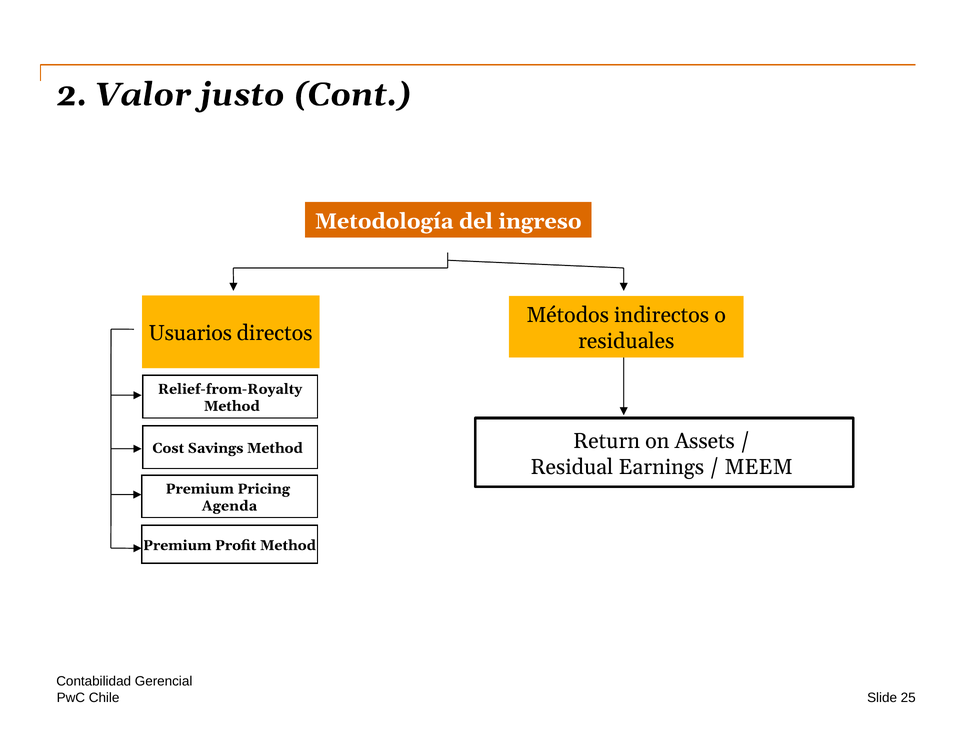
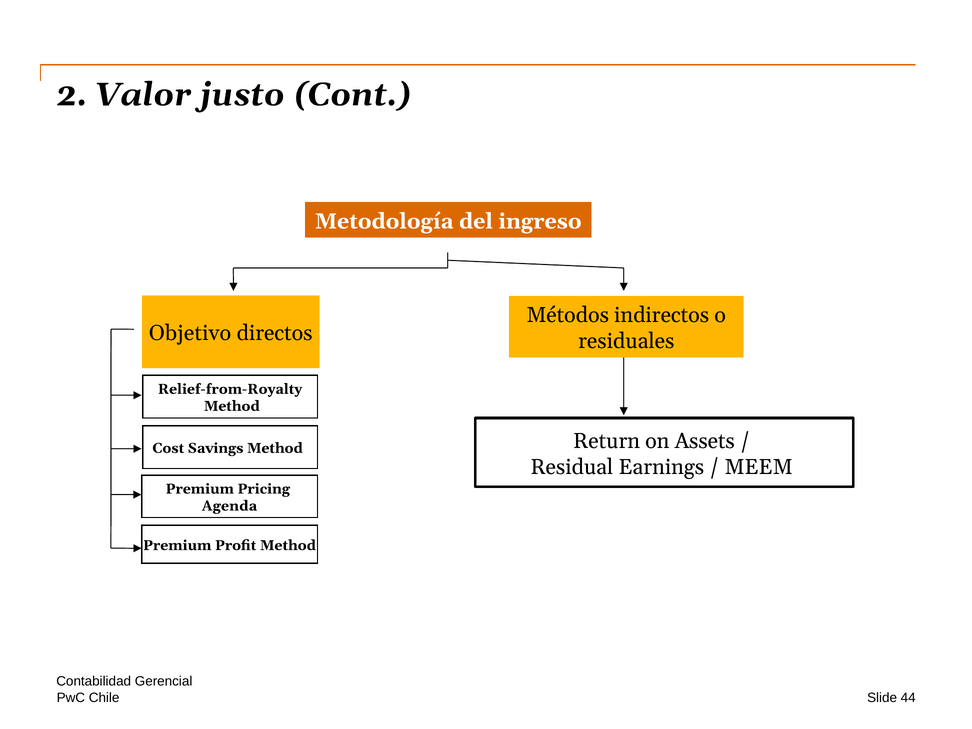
Usuarios: Usuarios -> Objetivo (190, 333)
25: 25 -> 44 (908, 698)
